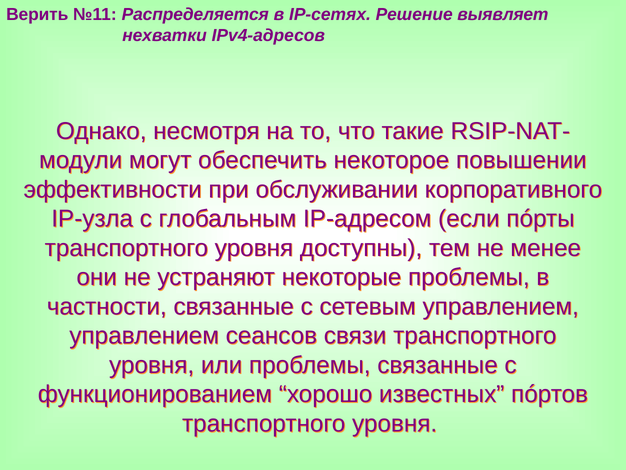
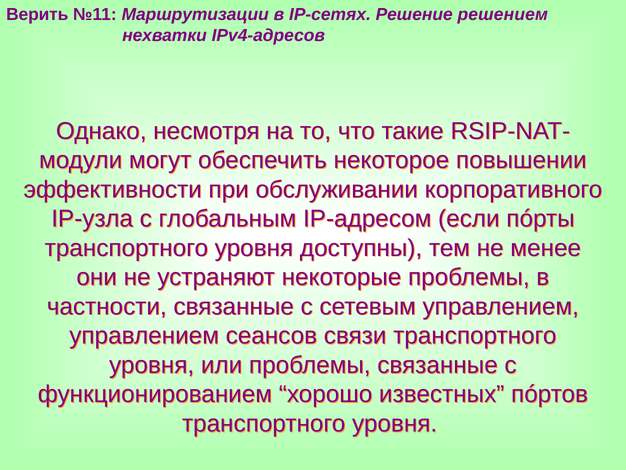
Распределяется: Распределяется -> Маршрутизации (195, 15)
выявляет: выявляет -> решением (503, 15)
